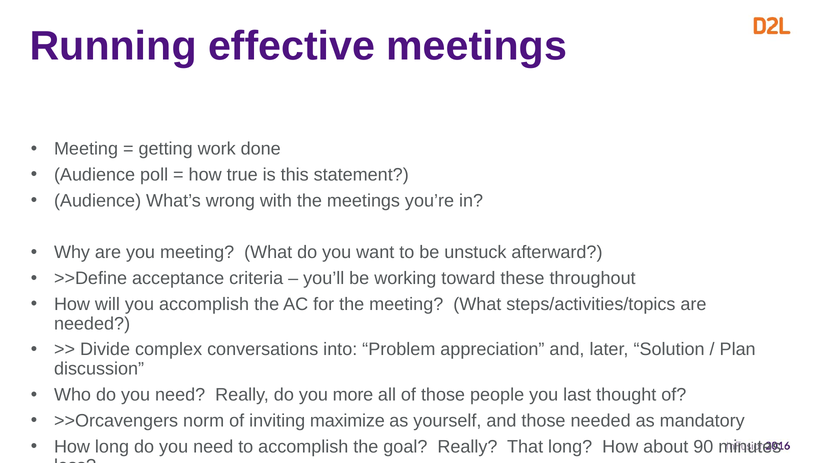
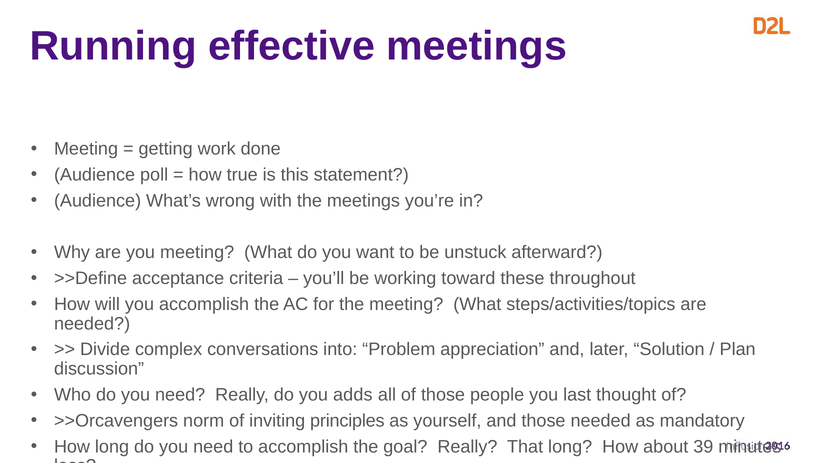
more: more -> adds (353, 395)
maximize: maximize -> principles (347, 421)
90: 90 -> 39 (703, 447)
